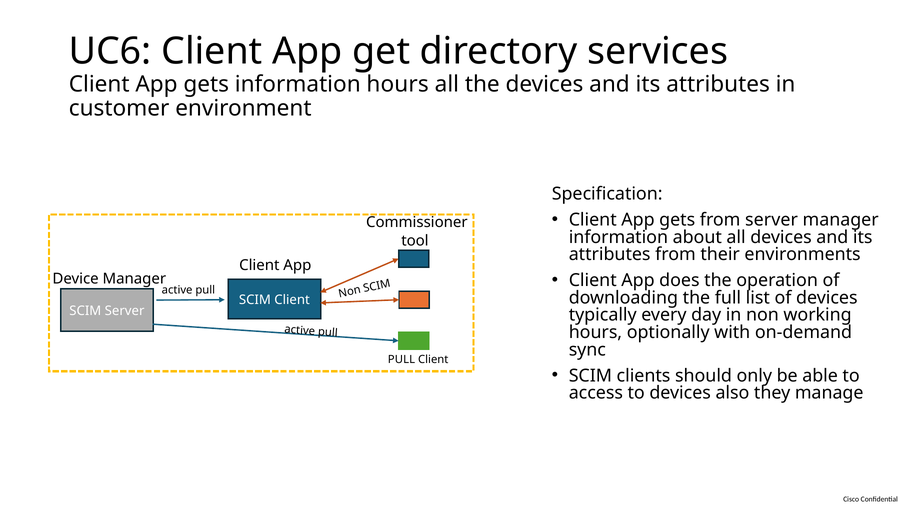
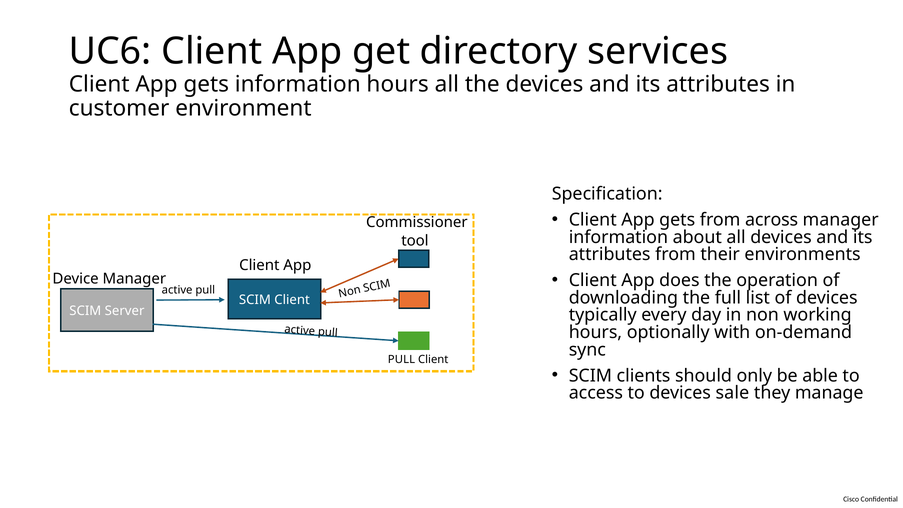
from server: server -> across (772, 220)
also: also -> sale (732, 393)
